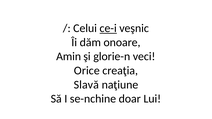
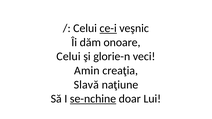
Amin: Amin -> Celui (69, 57)
Orice: Orice -> Amin (87, 71)
se-nchine underline: none -> present (93, 99)
